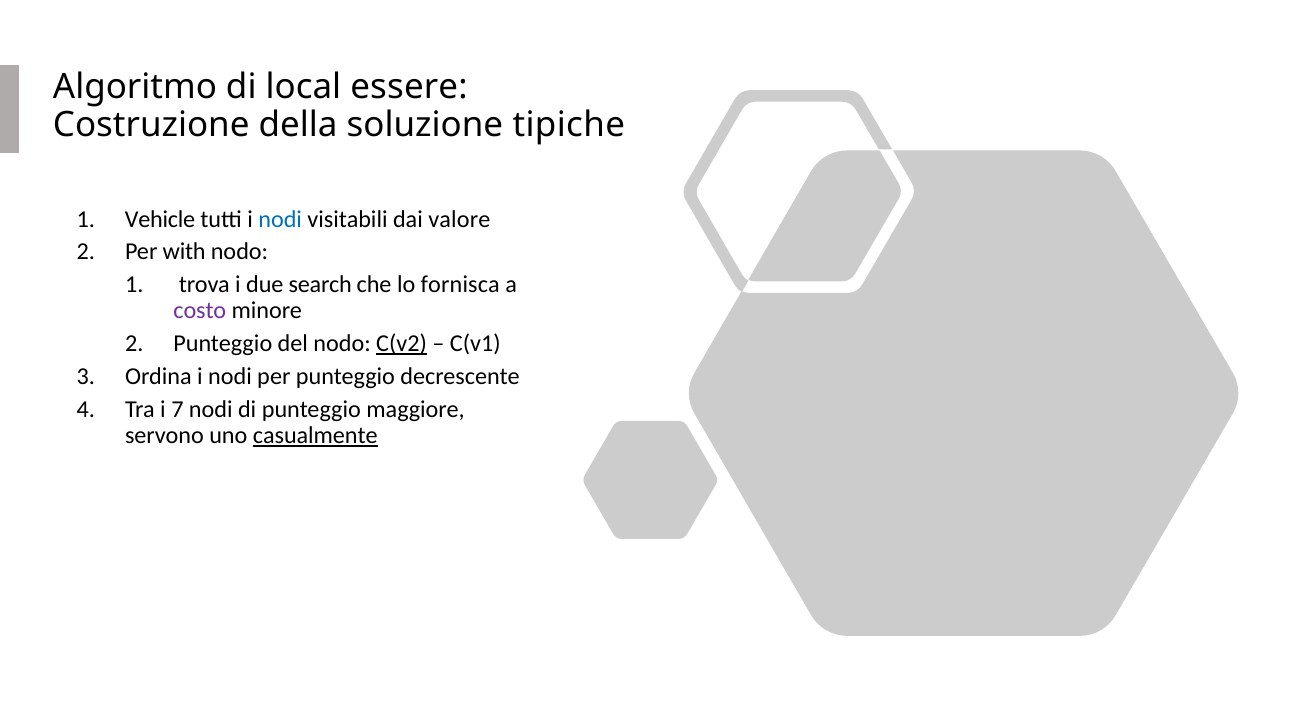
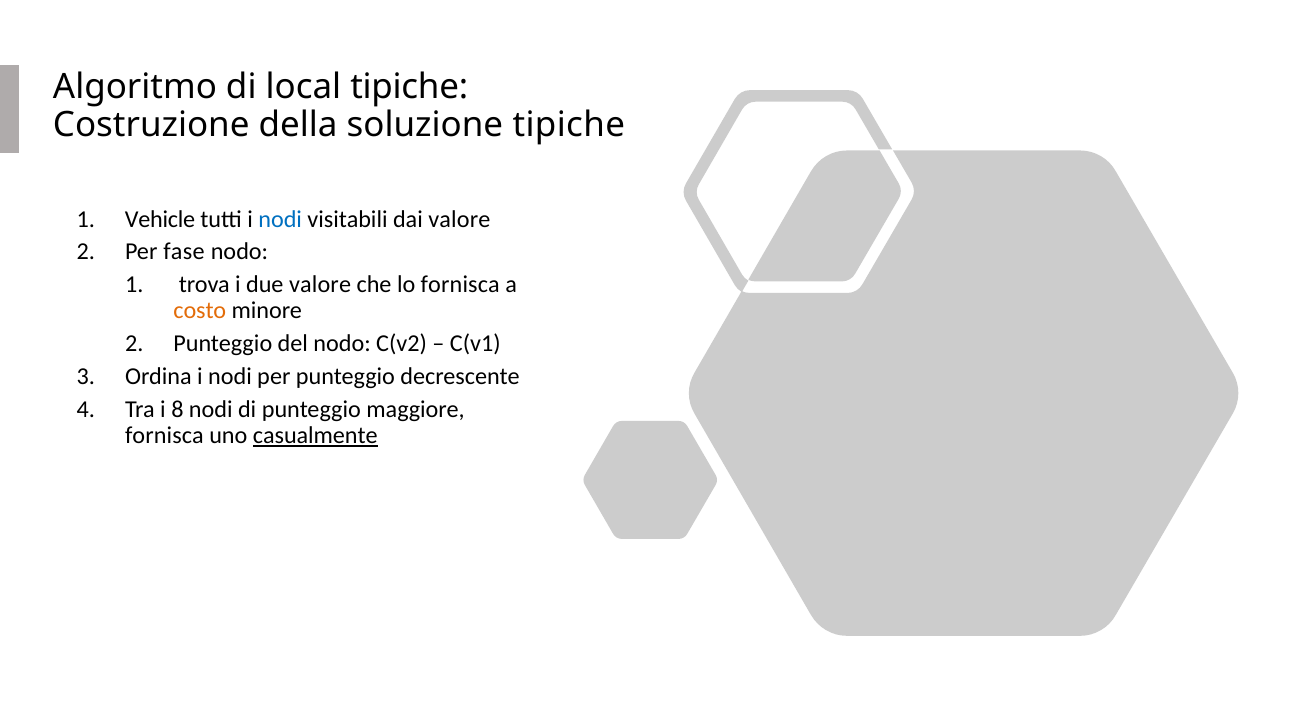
local essere: essere -> tipiche (409, 87)
with: with -> fase (184, 252)
due search: search -> valore (320, 285)
costo colour: purple -> orange (200, 311)
C(v2 underline: present -> none (402, 344)
7: 7 -> 8 (177, 410)
servono: servono -> fornisca (164, 436)
